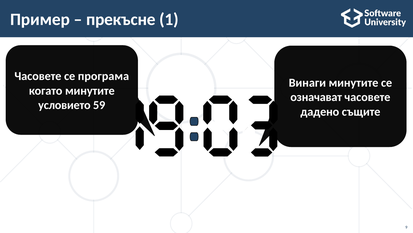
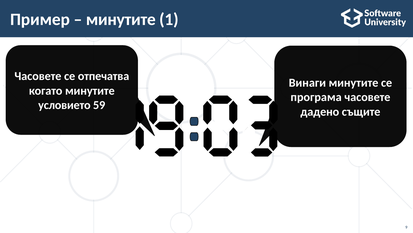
прекъсне: прекъсне -> минутите (121, 20)
програма: програма -> отпечатва (104, 76)
означават: означават -> програма (316, 97)
